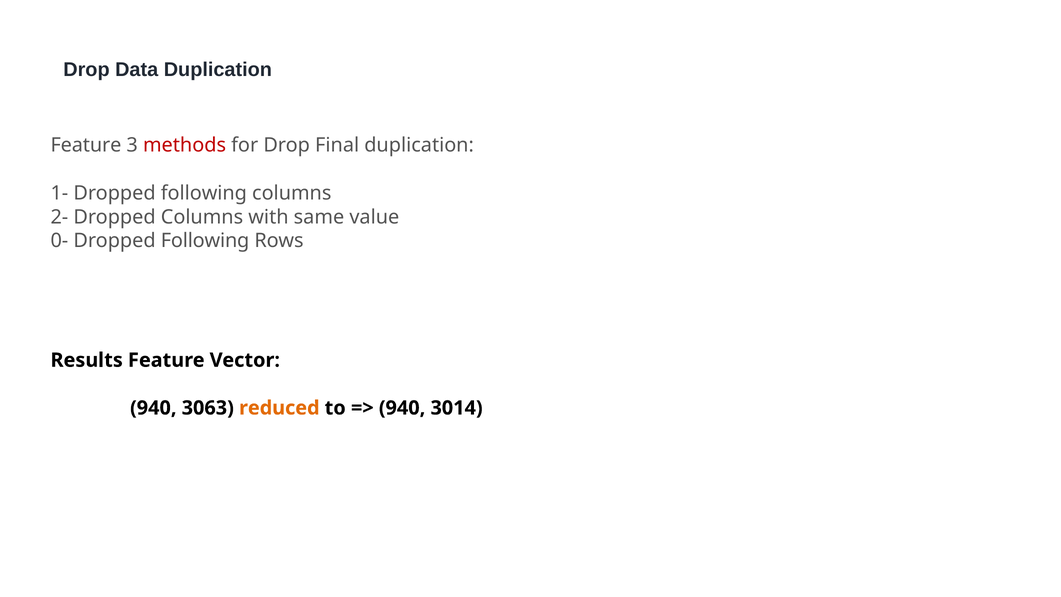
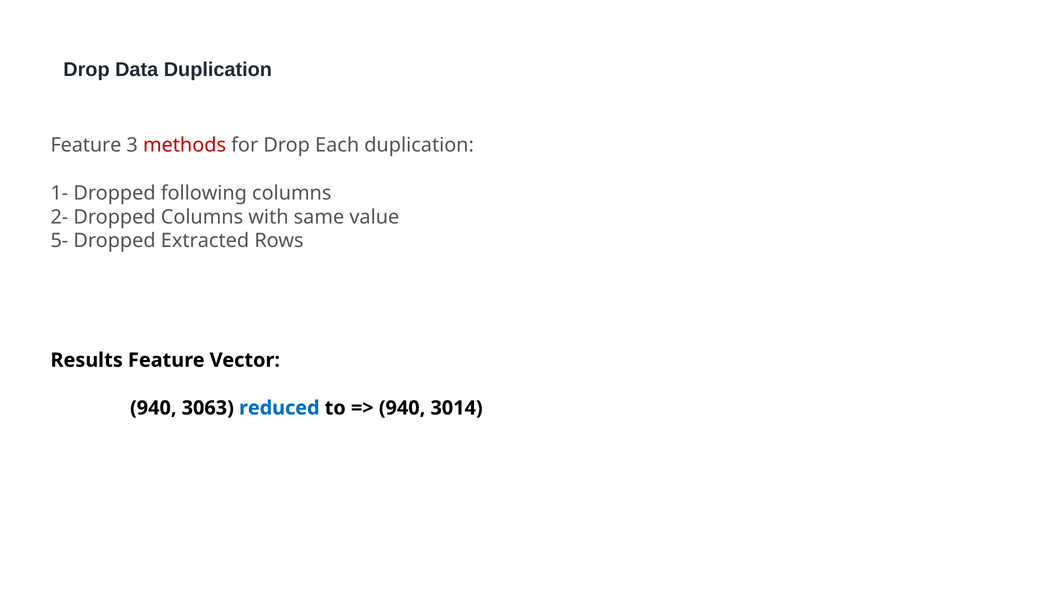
Final: Final -> Each (337, 145)
0-: 0- -> 5- (59, 241)
Following: Following -> Extracted (205, 241)
reduced colour: orange -> blue (279, 408)
